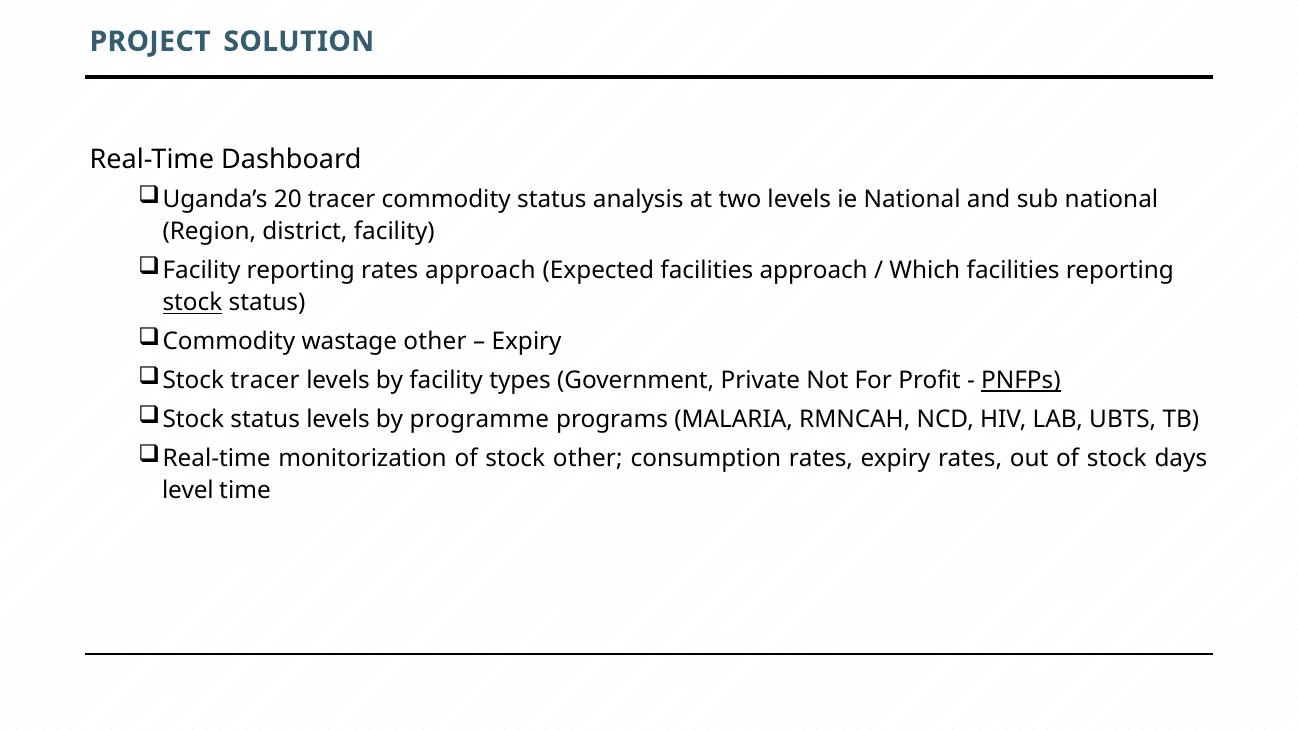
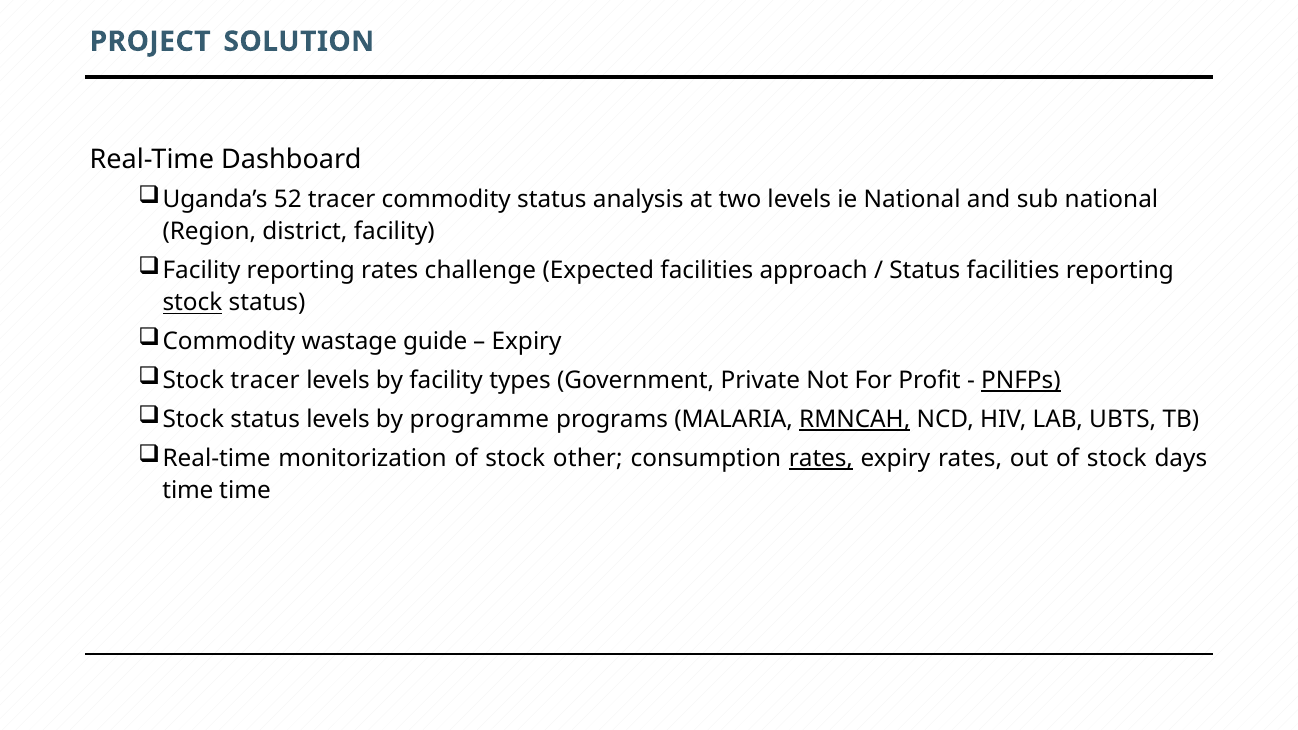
20: 20 -> 52 (288, 200)
rates approach: approach -> challenge (480, 271)
Which: Which -> Status (925, 271)
wastage other: other -> guide (435, 342)
RMNCAH underline: none -> present (855, 420)
rates underline: none -> present (821, 458)
level: level -> time (188, 491)
